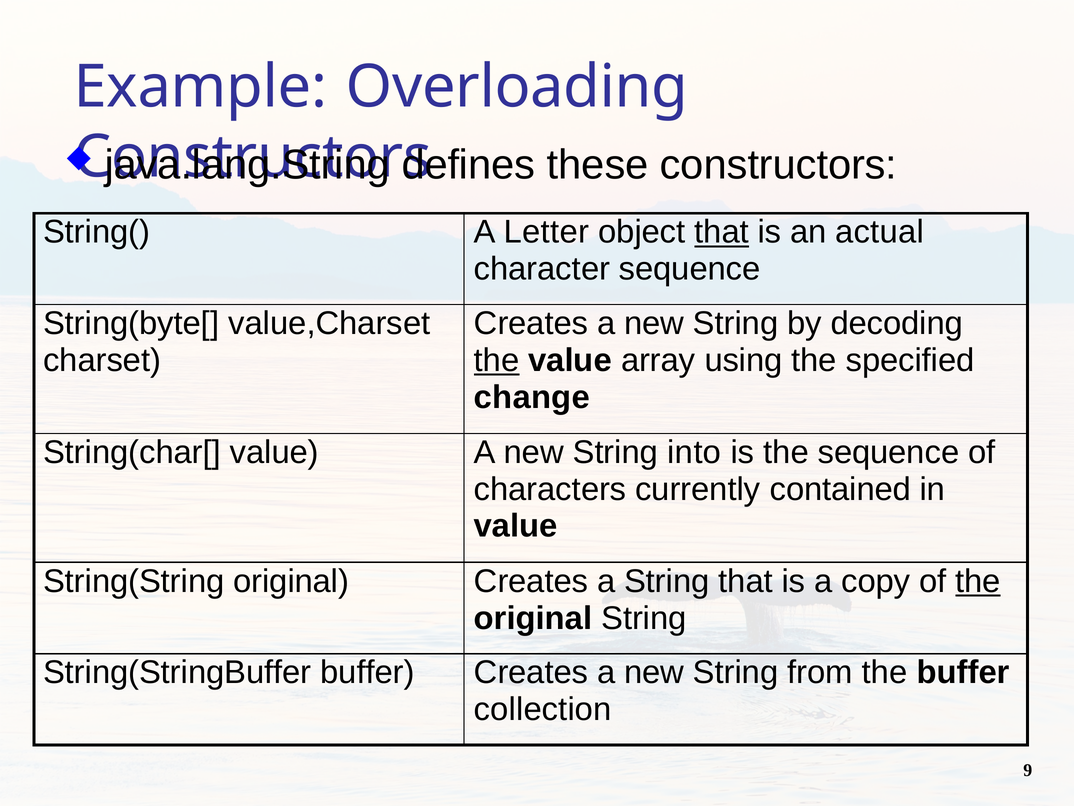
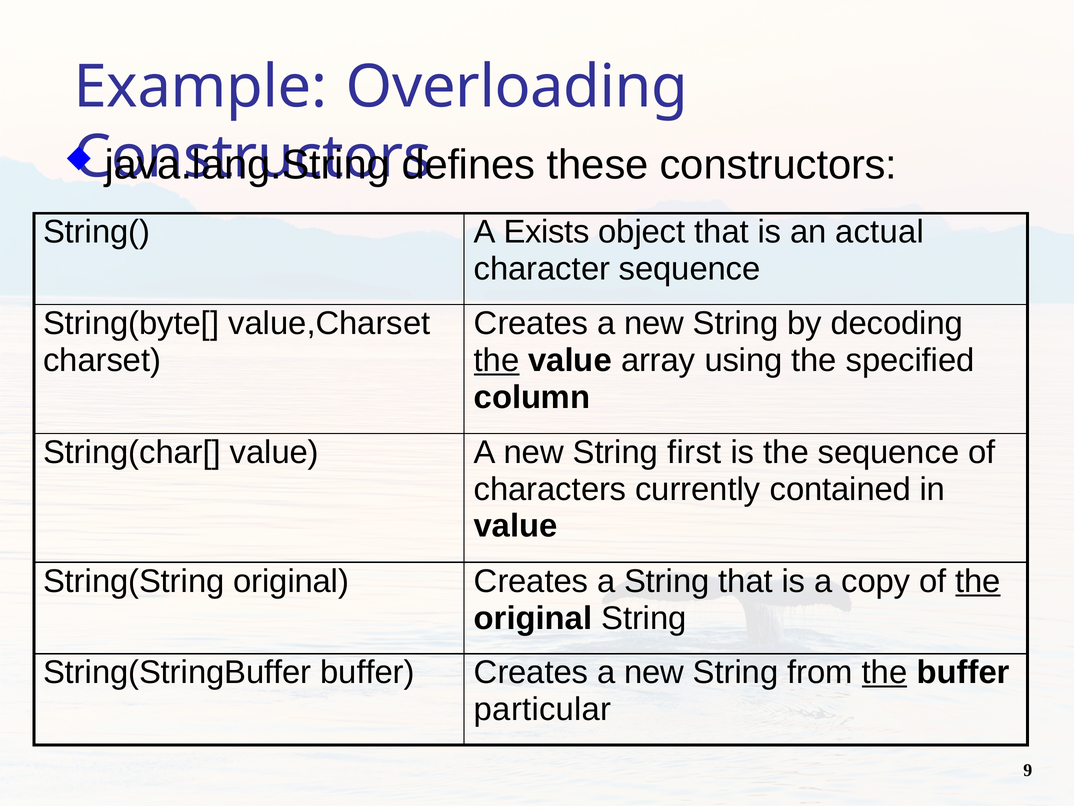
Letter: Letter -> Exists (547, 232)
that underline: present -> none (722, 232)
change: change -> column (532, 397)
into: into -> first (694, 452)
the underline: none -> present (885, 672)
collection: collection -> particular (543, 709)
